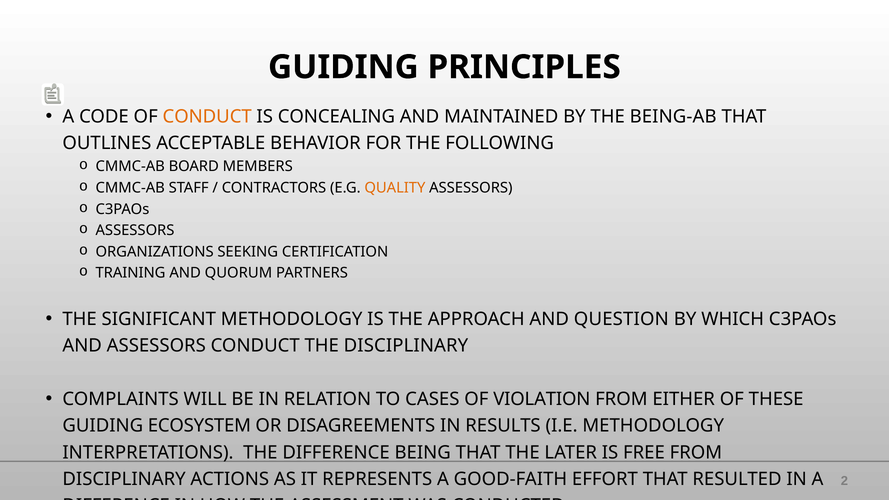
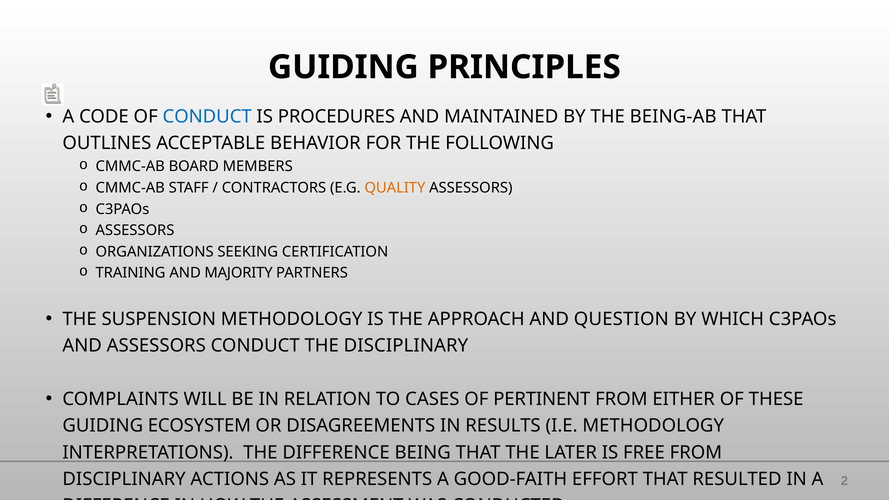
CONDUCT colour: orange -> blue (207, 117)
CONCEALING: CONCEALING -> PROCEDURES (336, 117)
QUORUM: QUORUM -> MAJORITY (239, 273)
SIGNIFICANT: SIGNIFICANT -> SUSPENSION (159, 319)
VIOLATION: VIOLATION -> PERTINENT (542, 399)
